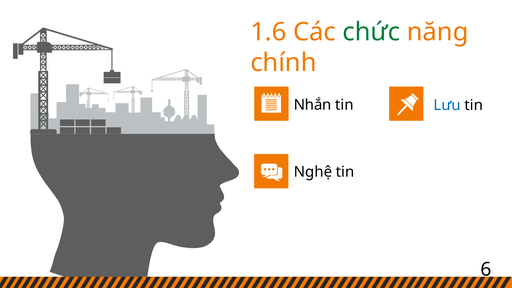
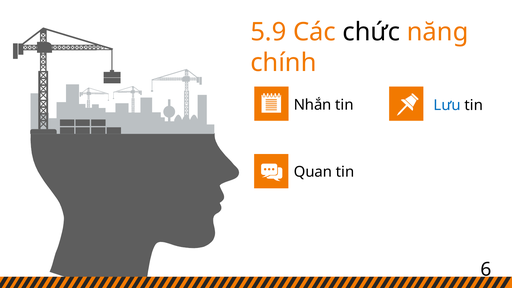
1.6: 1.6 -> 5.9 (268, 32)
chức colour: green -> black (371, 32)
Nghệ: Nghệ -> Quan (313, 172)
